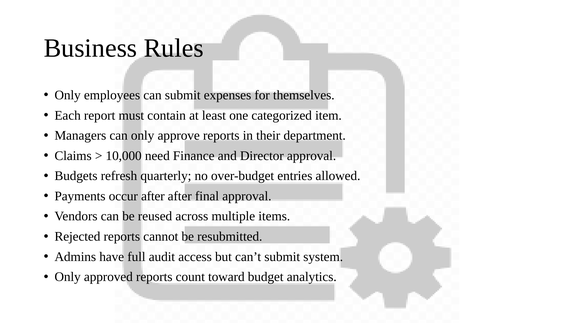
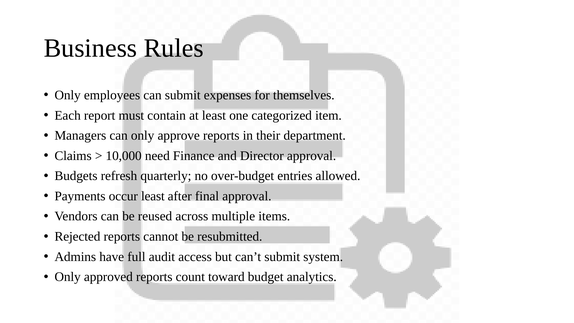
occur after: after -> least (153, 196)
